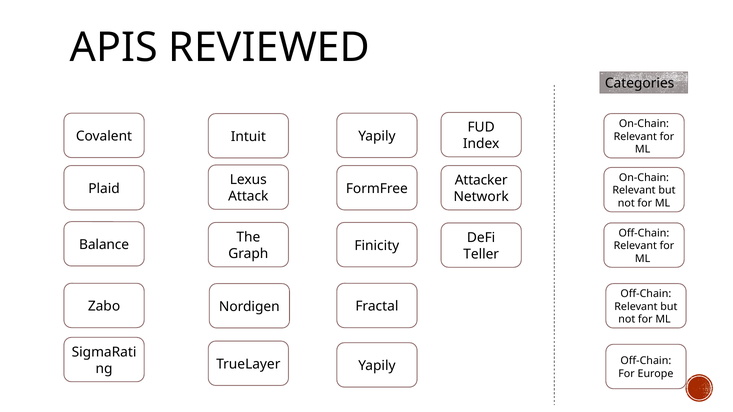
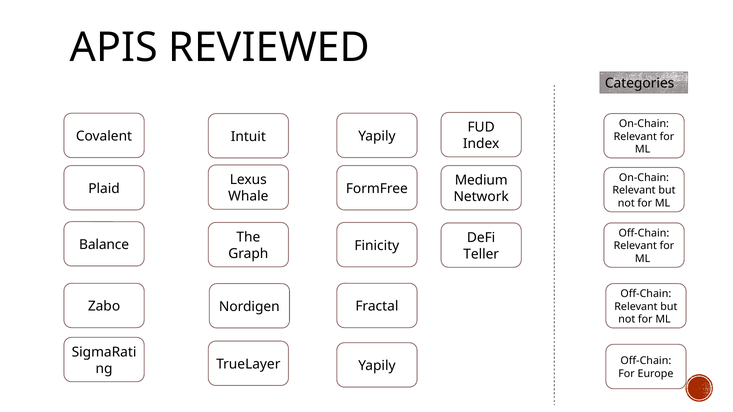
Attacker: Attacker -> Medium (481, 181)
Attack: Attack -> Whale (248, 197)
